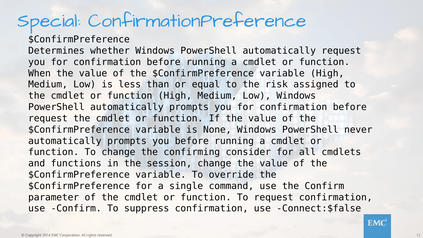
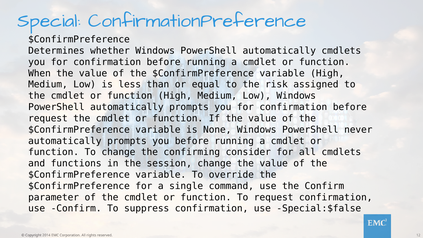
automatically request: request -> cmdlets (341, 51)
Connect:$false: Connect:$false -> Special:$false (319, 209)
